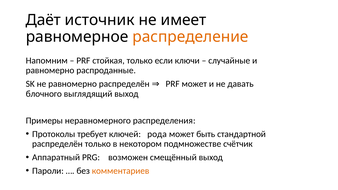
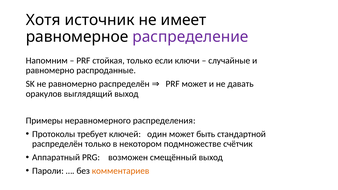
Даёт: Даёт -> Хотя (43, 20)
распределение colour: orange -> purple (190, 37)
блочного: блочного -> оракулов (44, 94)
рода: рода -> один (157, 134)
